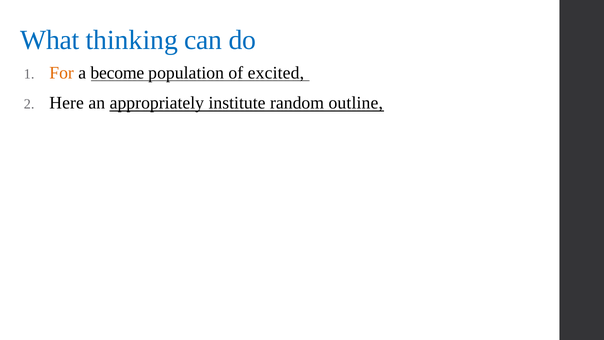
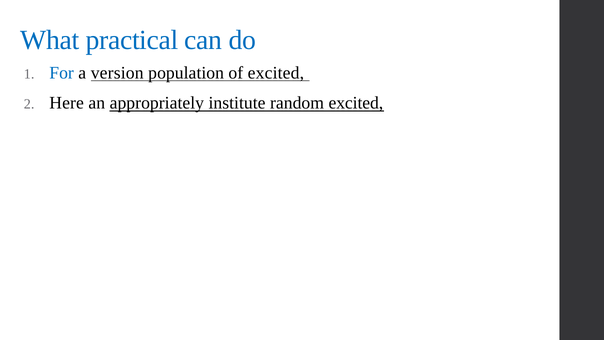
thinking: thinking -> practical (132, 40)
For colour: orange -> blue (62, 73)
become: become -> version (117, 73)
random outline: outline -> excited (356, 103)
